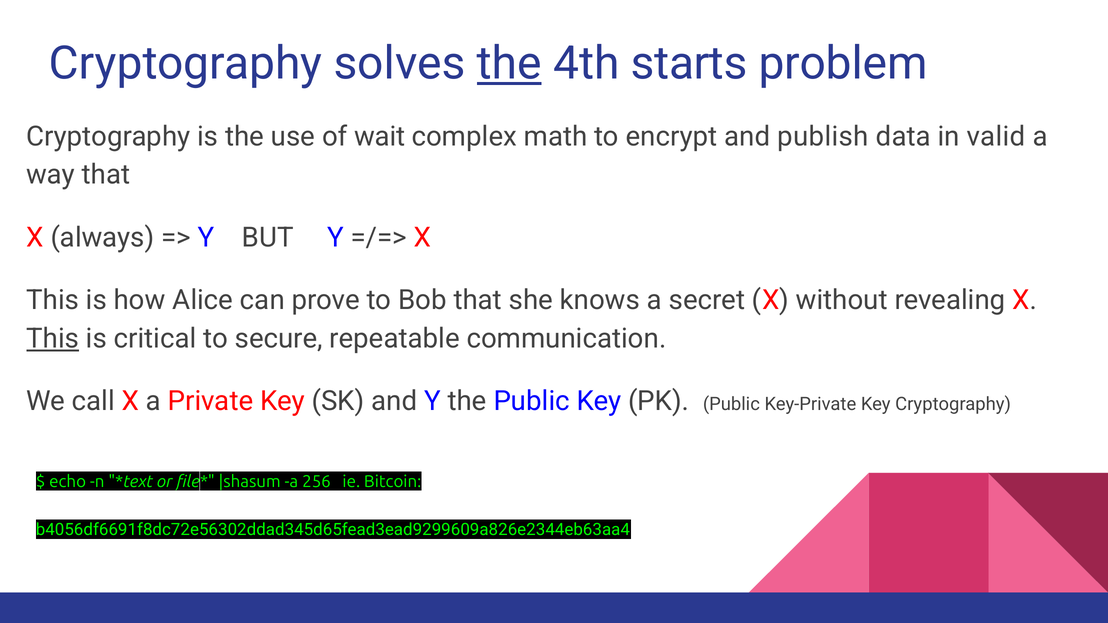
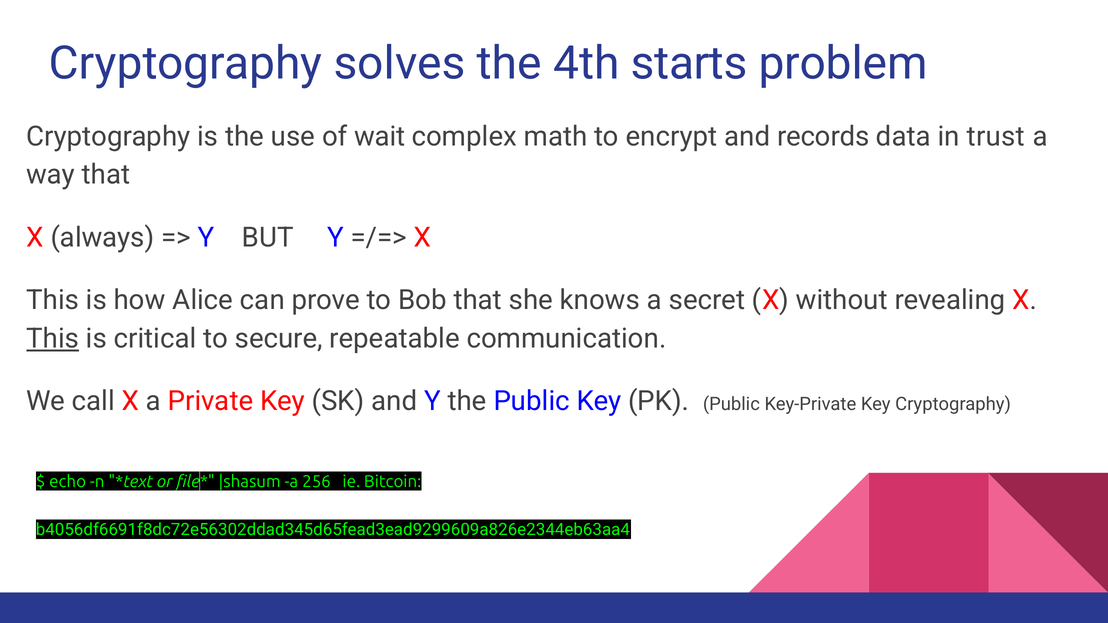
the underline: present -> none (509, 64)
publish: publish -> records (823, 137)
valid: valid -> trust (996, 137)
